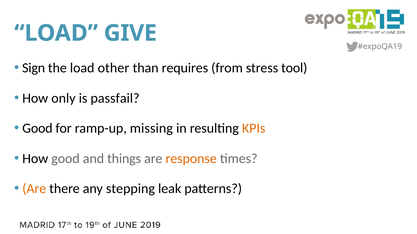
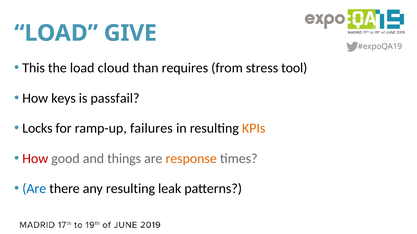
Sign: Sign -> This (34, 68)
other: other -> cloud (113, 68)
only: only -> keys (64, 98)
Good: Good -> Locks (37, 129)
missing: missing -> failures (151, 129)
How colour: black -> red (35, 159)
Are colour: orange -> blue (34, 189)
any stepping: stepping -> resulting (131, 189)
